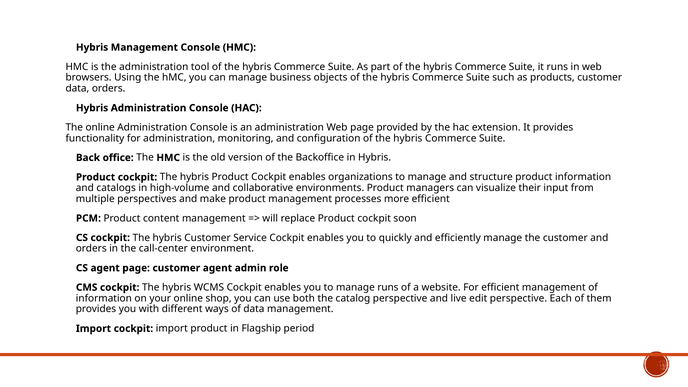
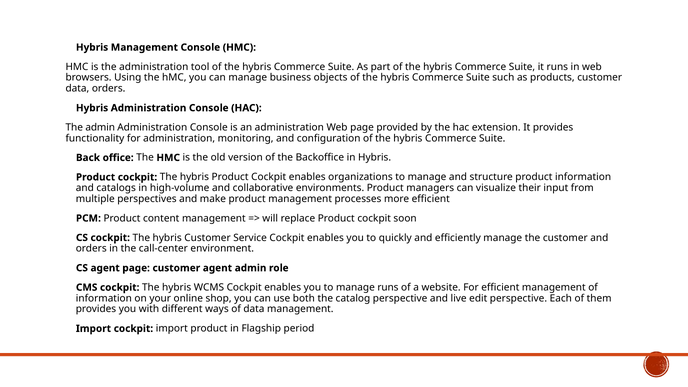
The online: online -> admin (100, 127)
